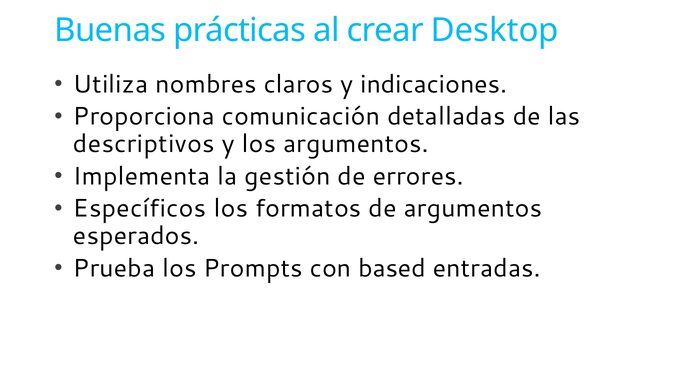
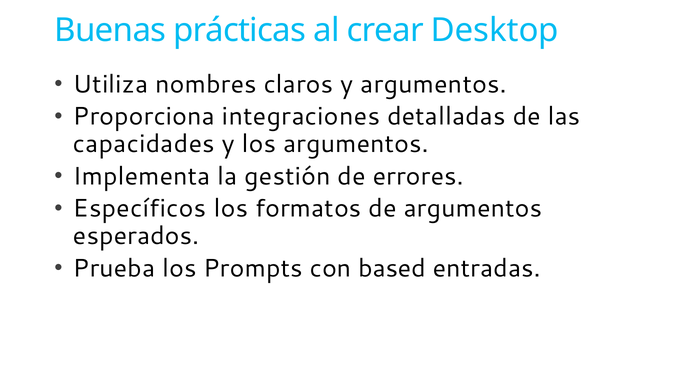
y indicaciones: indicaciones -> argumentos (434, 84)
comunicación: comunicación -> integraciones (301, 117)
descriptivos: descriptivos -> capacidades (144, 144)
